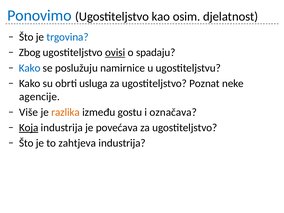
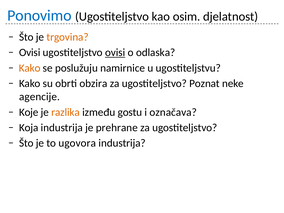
trgovina colour: blue -> orange (68, 37)
Zbog: Zbog -> Ovisi (30, 53)
spadaju: spadaju -> odlaska (156, 53)
Kako colour: blue -> orange (30, 68)
usluga: usluga -> obzira (93, 83)
Više: Više -> Koje (29, 112)
Koja underline: present -> none (29, 128)
povećava: povećava -> prehrane (117, 128)
zahtjeva: zahtjeva -> ugovora (77, 143)
